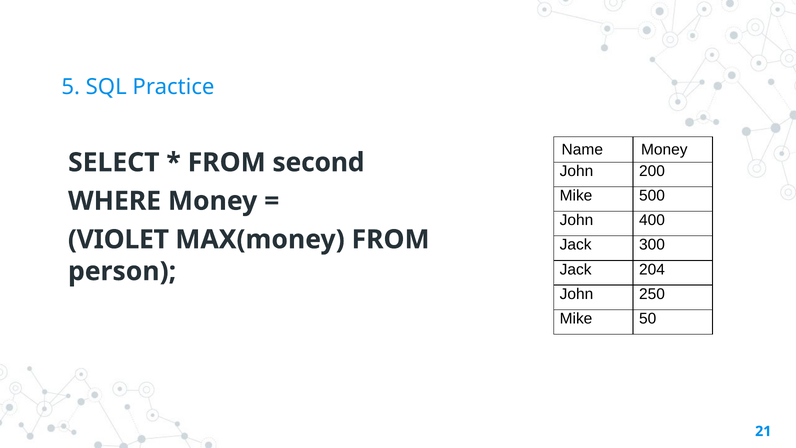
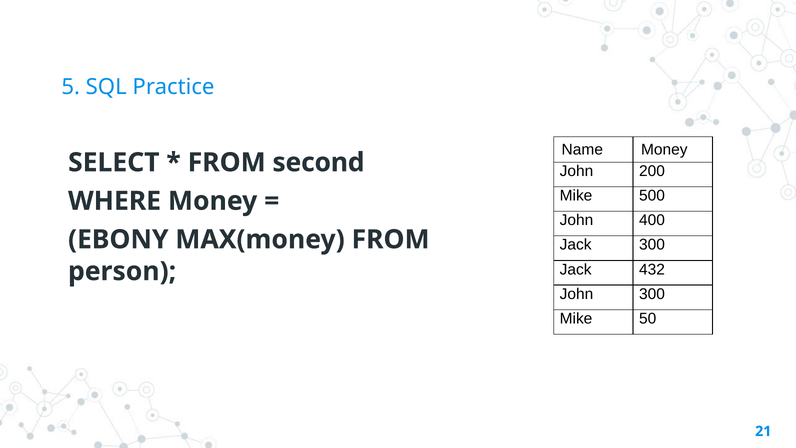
VIOLET: VIOLET -> EBONY (118, 239)
204: 204 -> 432 (652, 269)
John 250: 250 -> 300 (652, 294)
